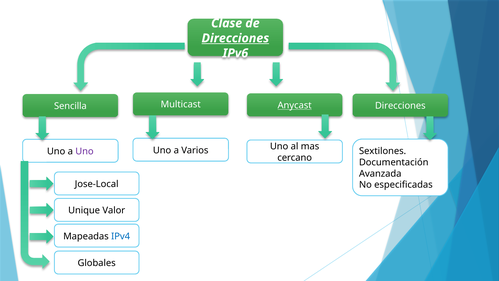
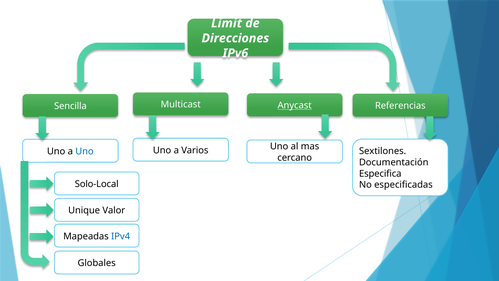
Clase: Clase -> Limit (226, 23)
Direcciones underline: present -> none (235, 38)
Multicast Direcciones: Direcciones -> Referencias (400, 106)
Uno colour: purple -> blue (85, 151)
Avanzada: Avanzada -> Especifica (380, 173)
Jose-Local: Jose-Local -> Solo-Local (97, 184)
